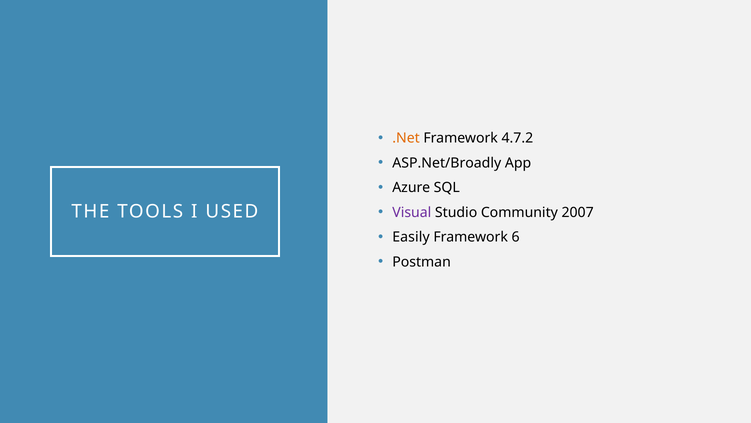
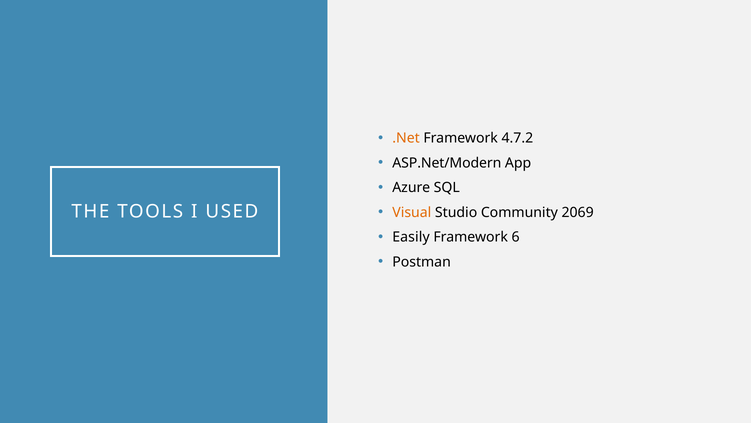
ASP.Net/Broadly: ASP.Net/Broadly -> ASP.Net/Modern (447, 163)
Visual colour: purple -> orange (412, 212)
2007: 2007 -> 2069 (578, 212)
